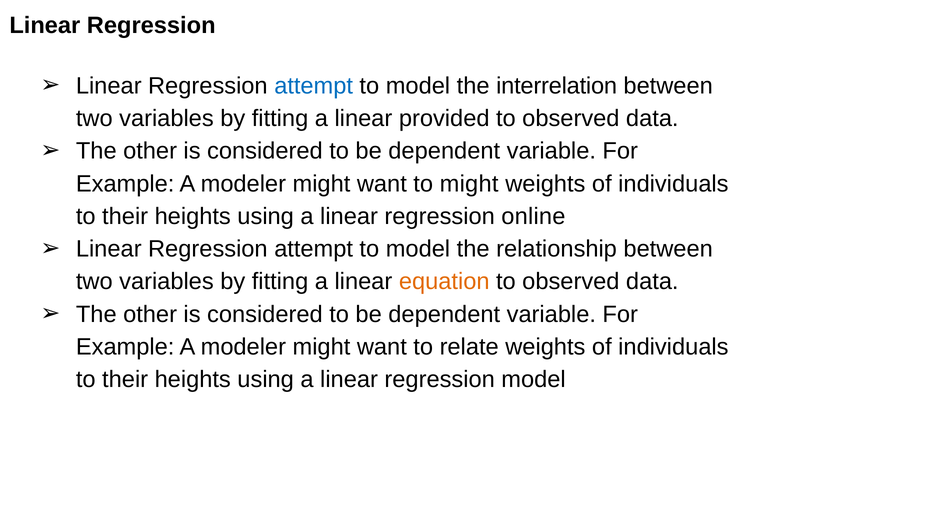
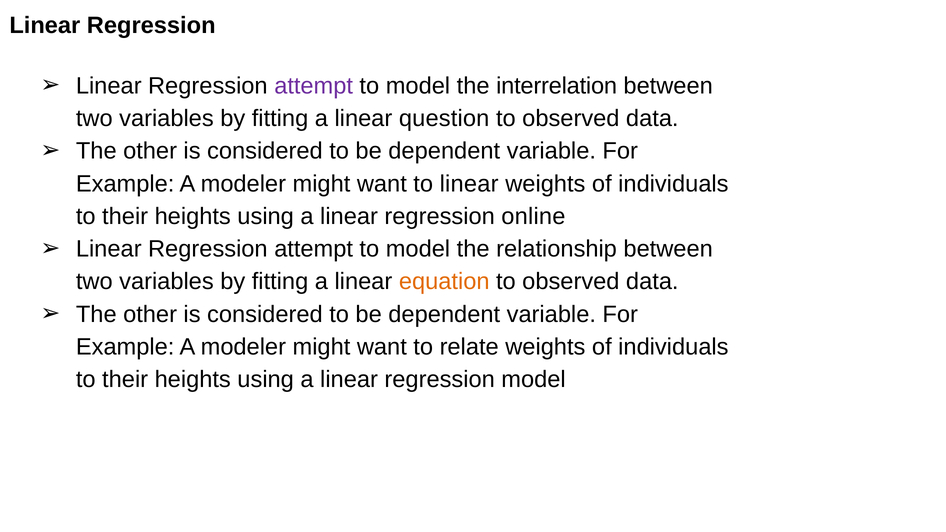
attempt colour: blue -> purple (314, 86)
provided: provided -> question (444, 119)
to might: might -> linear (469, 184)
